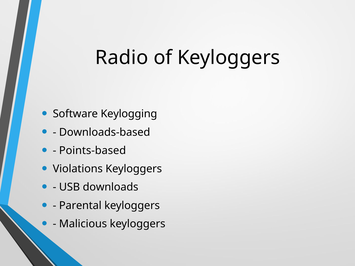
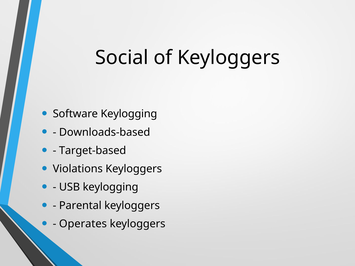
Radio: Radio -> Social (122, 58)
Points-based: Points-based -> Target-based (93, 151)
USB downloads: downloads -> keylogging (111, 187)
Malicious: Malicious -> Operates (83, 224)
